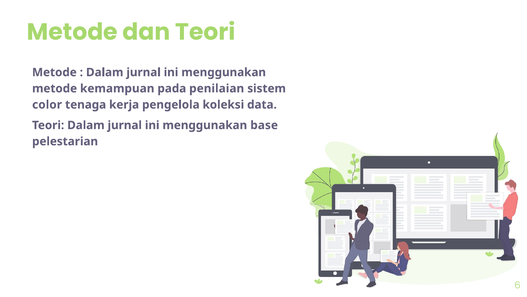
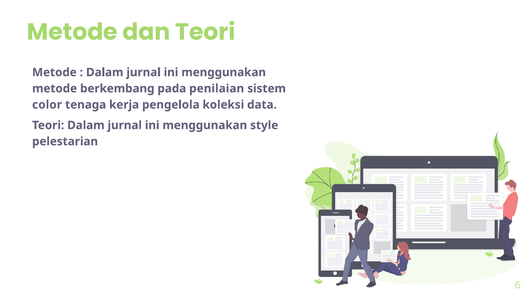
kemampuan: kemampuan -> berkembang (117, 88)
base: base -> style (264, 125)
